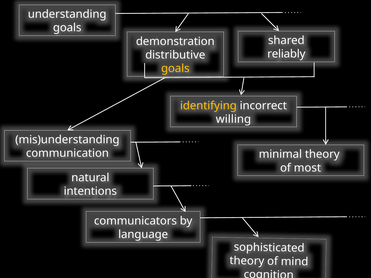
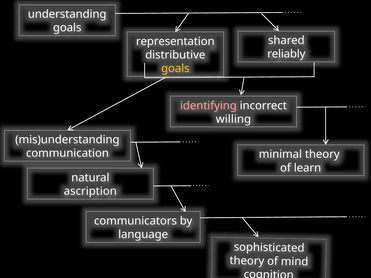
demonstration: demonstration -> representation (175, 41)
identifying colour: yellow -> pink (208, 106)
most: most -> learn (307, 168)
intentions: intentions -> ascription (90, 191)
